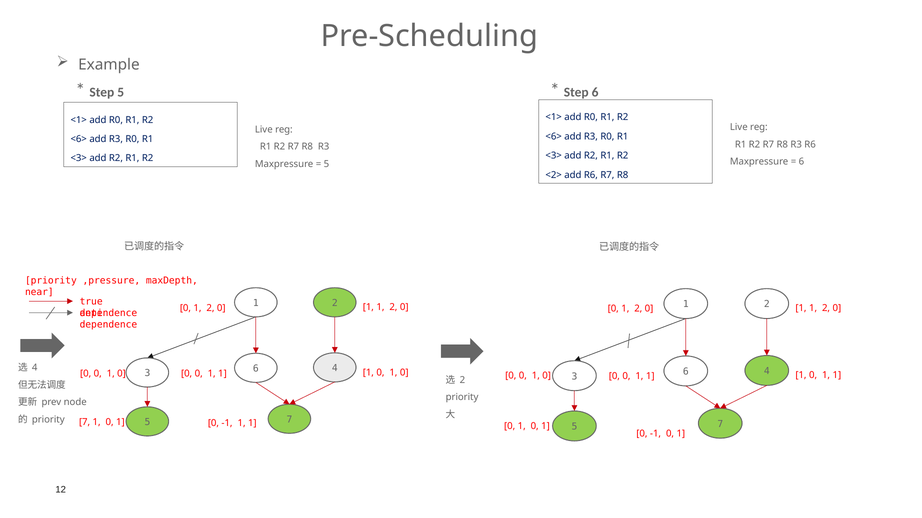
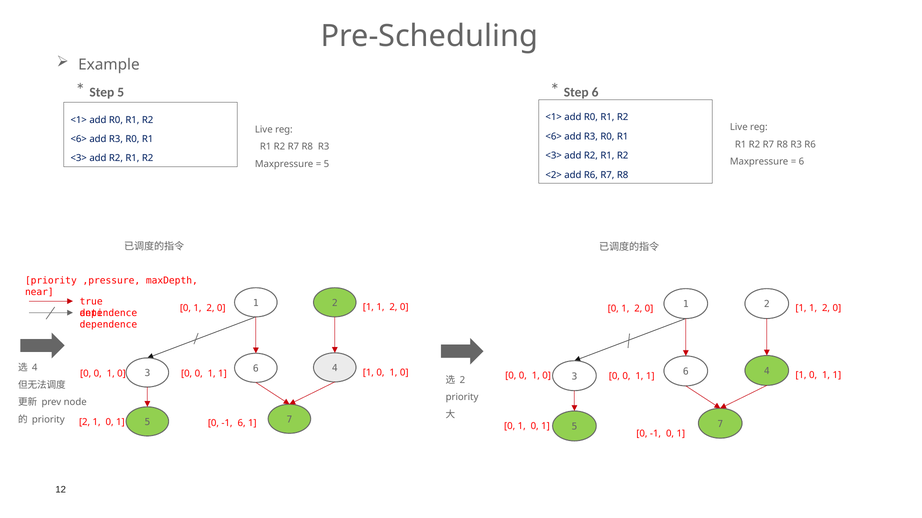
7: 7 -> 2 (85, 423)
-1 1: 1 -> 6 (242, 423)
